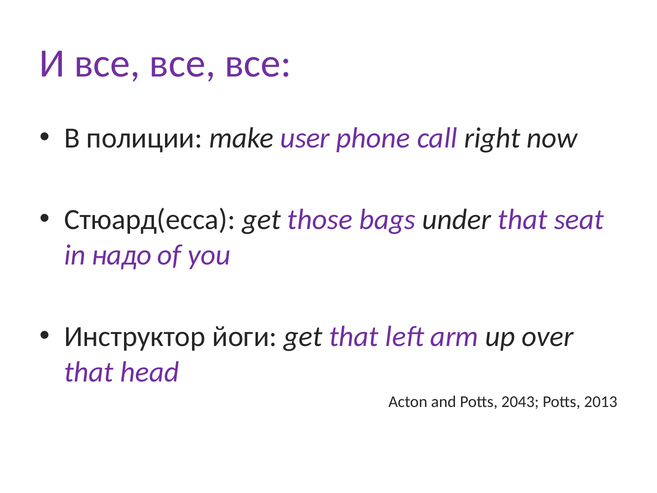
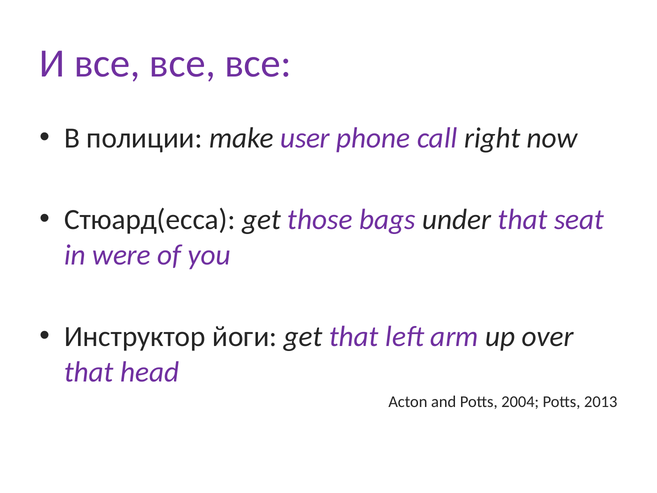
надо: надо -> were (122, 255)
2043: 2043 -> 2004 (520, 401)
